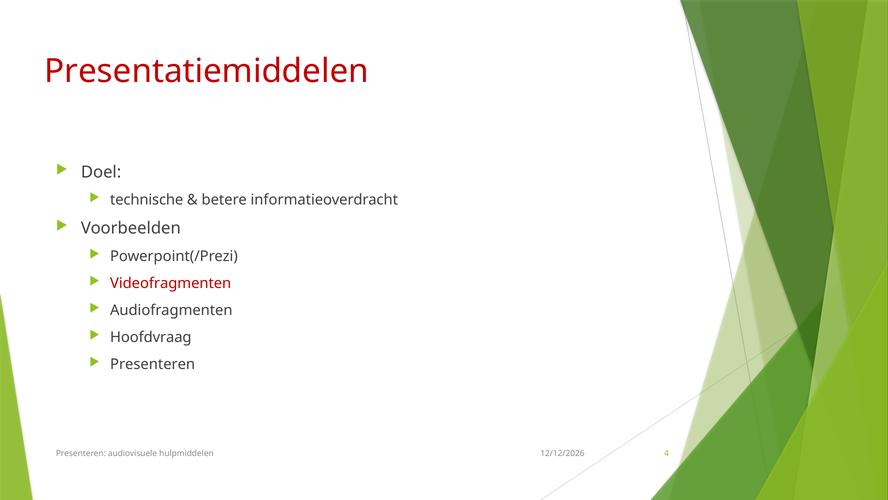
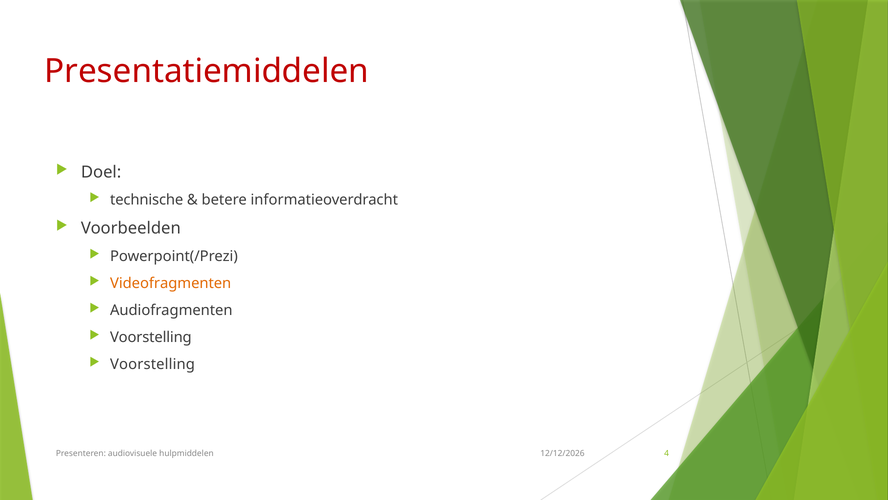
Videofragmenten colour: red -> orange (171, 283)
Hoofdvraag: Hoofdvraag -> Voorstelling (151, 337)
Presenteren: Presenteren -> Voorstelling (153, 364)
